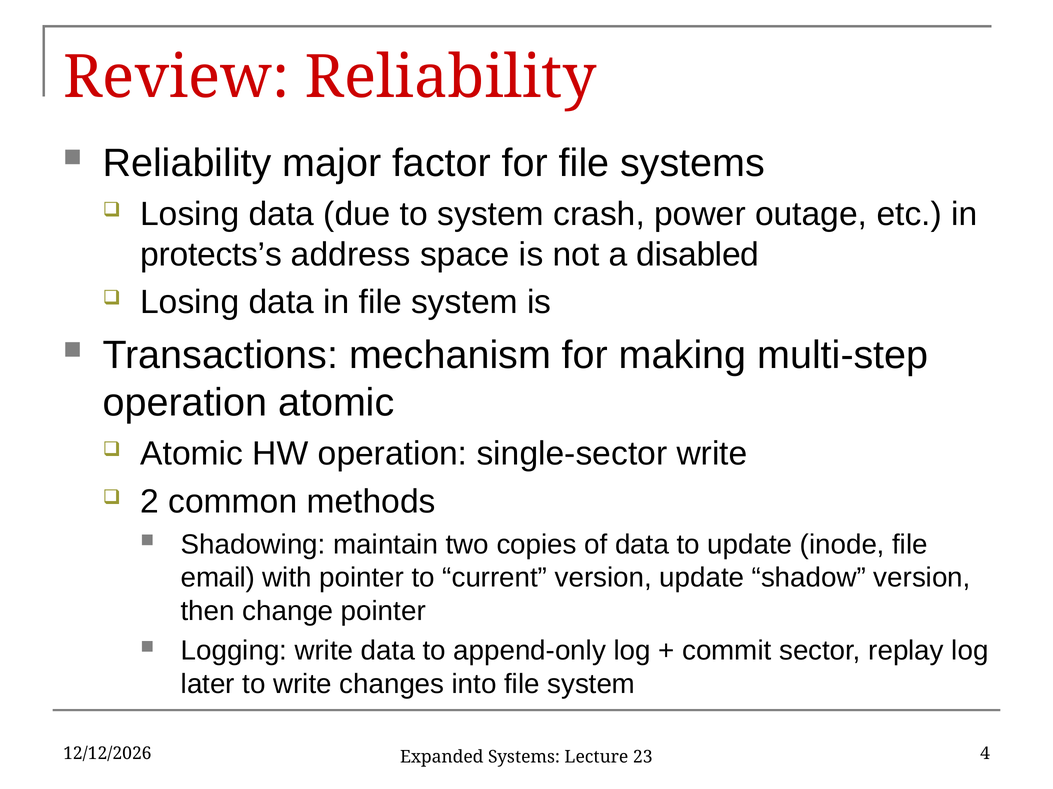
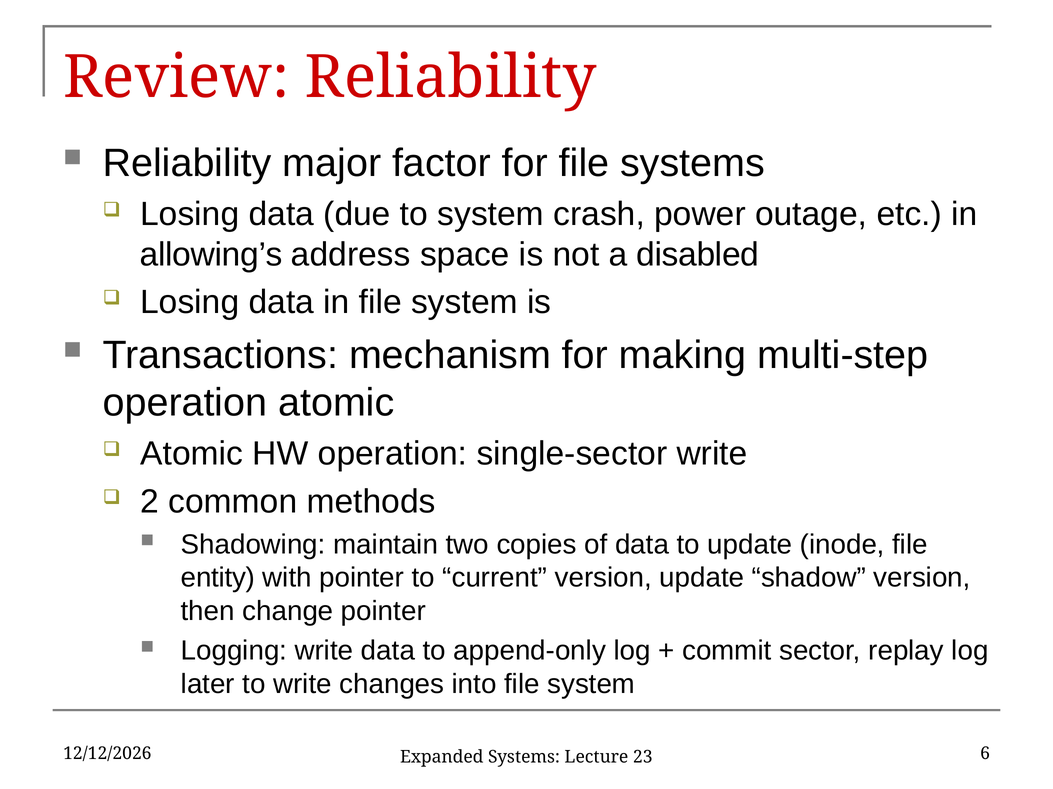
protects’s: protects’s -> allowing’s (211, 255)
email: email -> entity (218, 578)
4: 4 -> 6 (985, 754)
